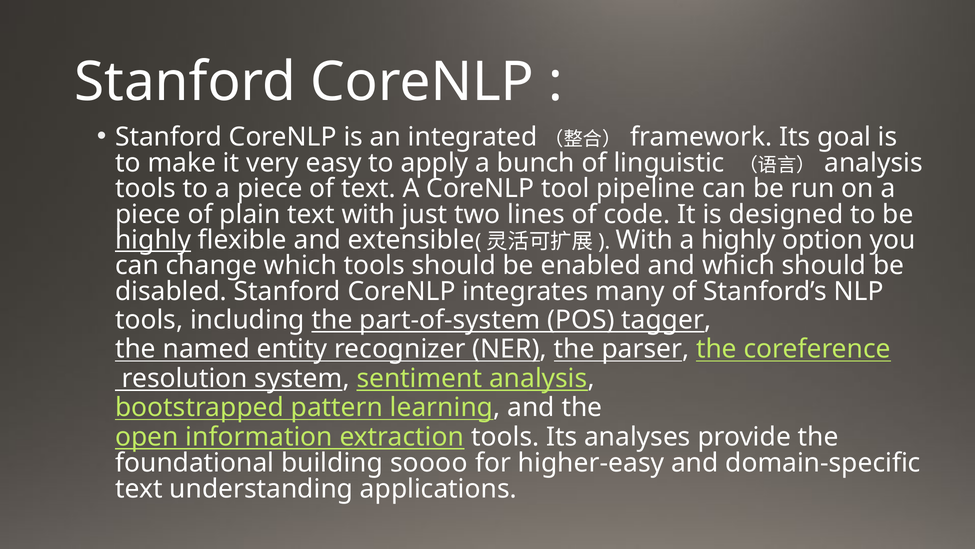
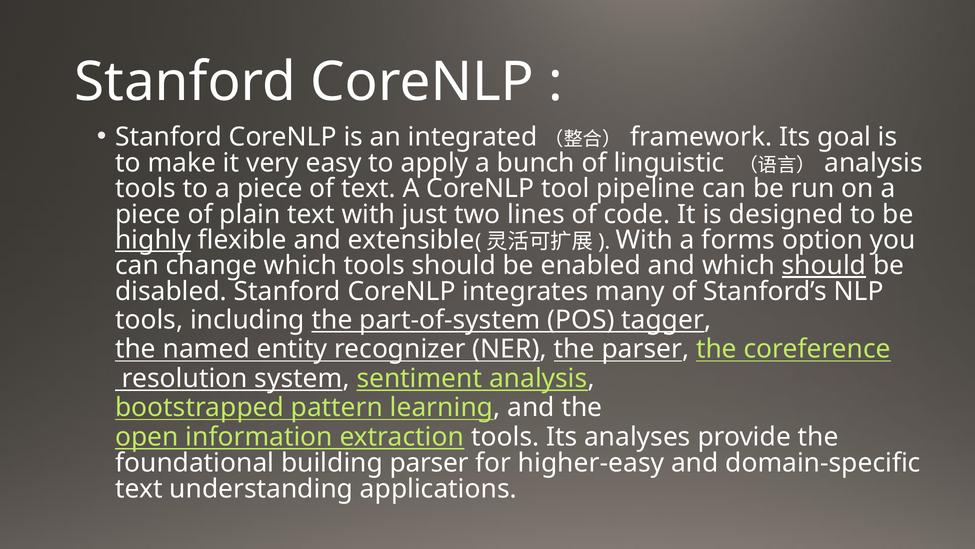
a highly: highly -> forms (738, 240)
should underline: none -> present (824, 265)
building soooo: soooo -> parser (429, 463)
